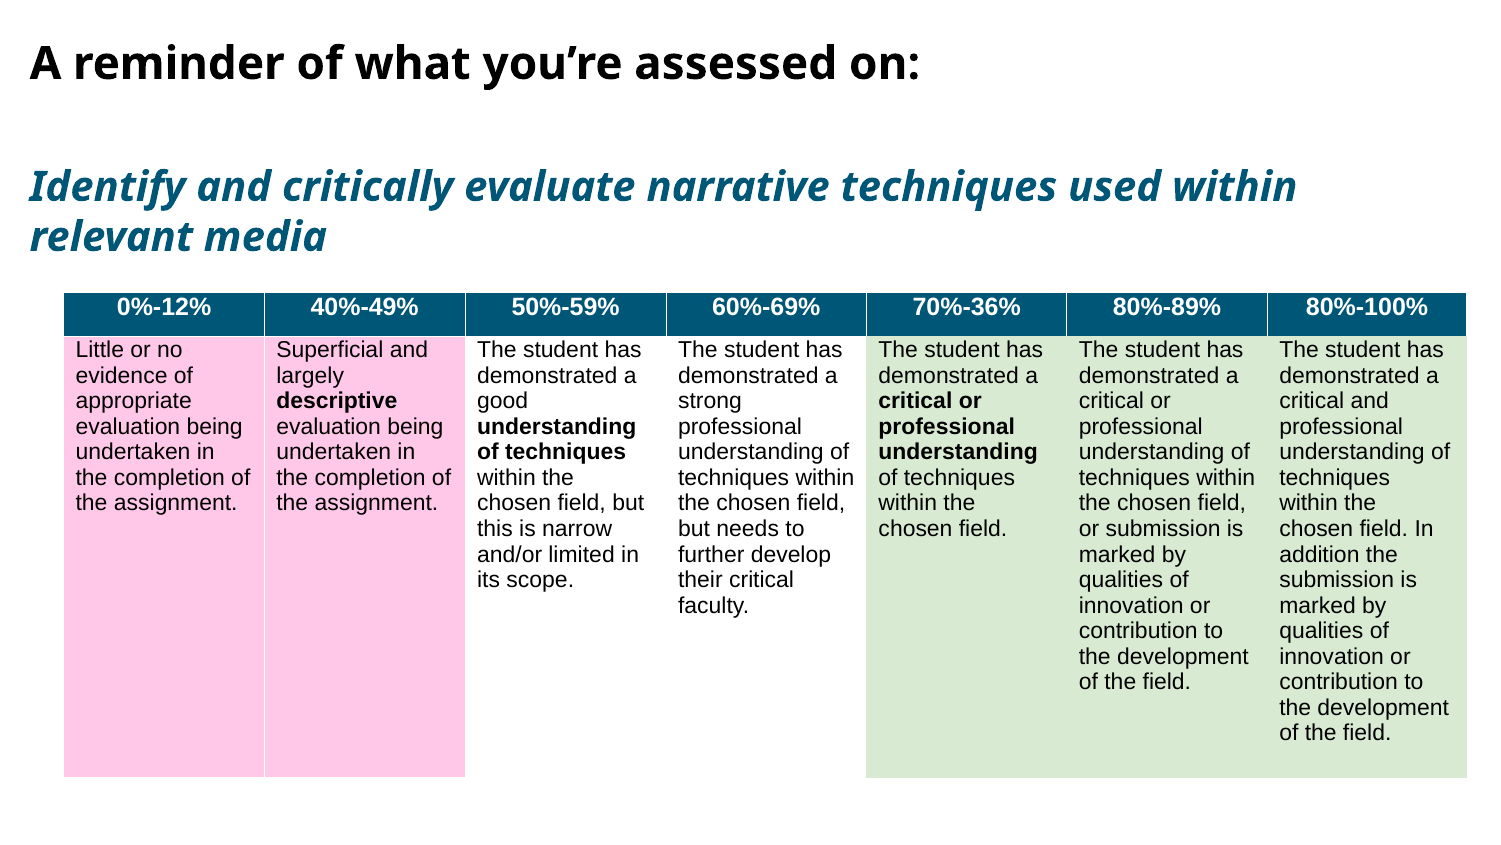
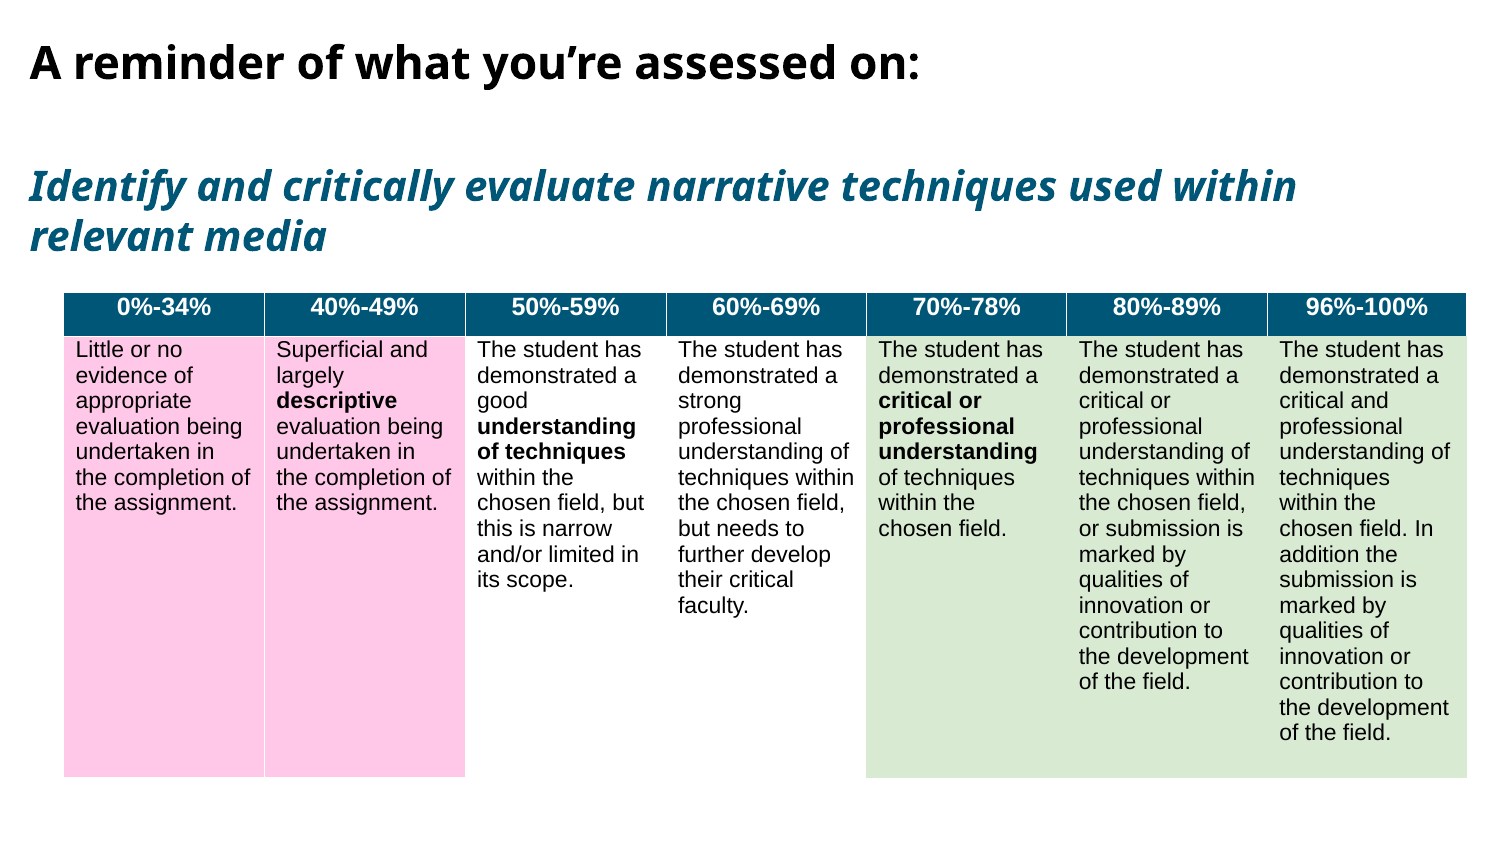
0%-12%: 0%-12% -> 0%-34% (164, 307)
70%-36%: 70%-36% -> 70%-78% (967, 307)
80%-100%: 80%-100% -> 96%-100% (1367, 307)
